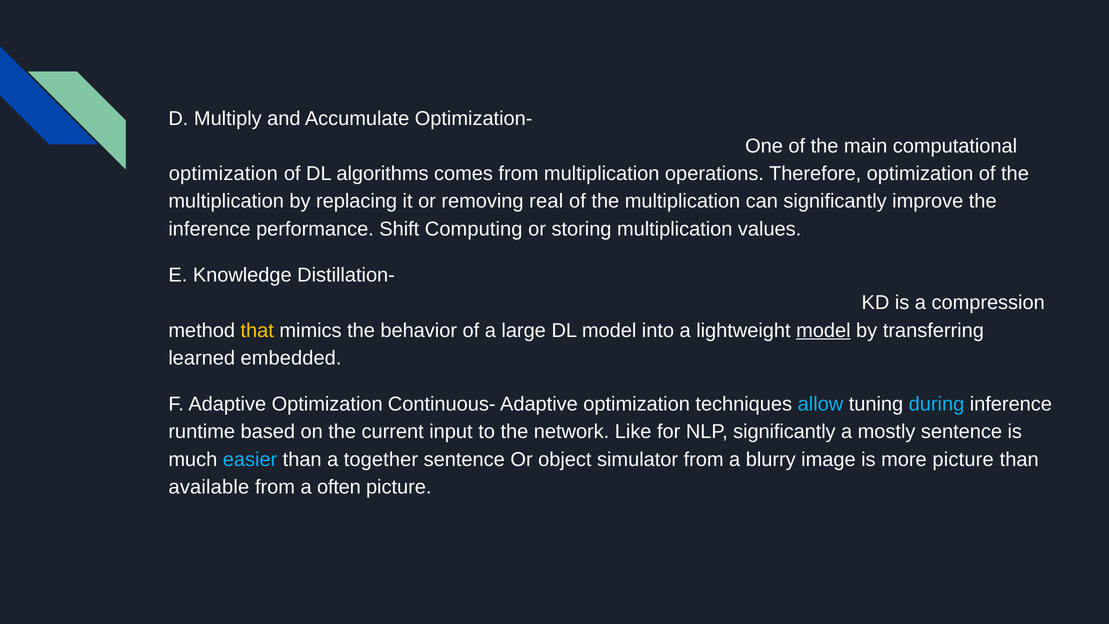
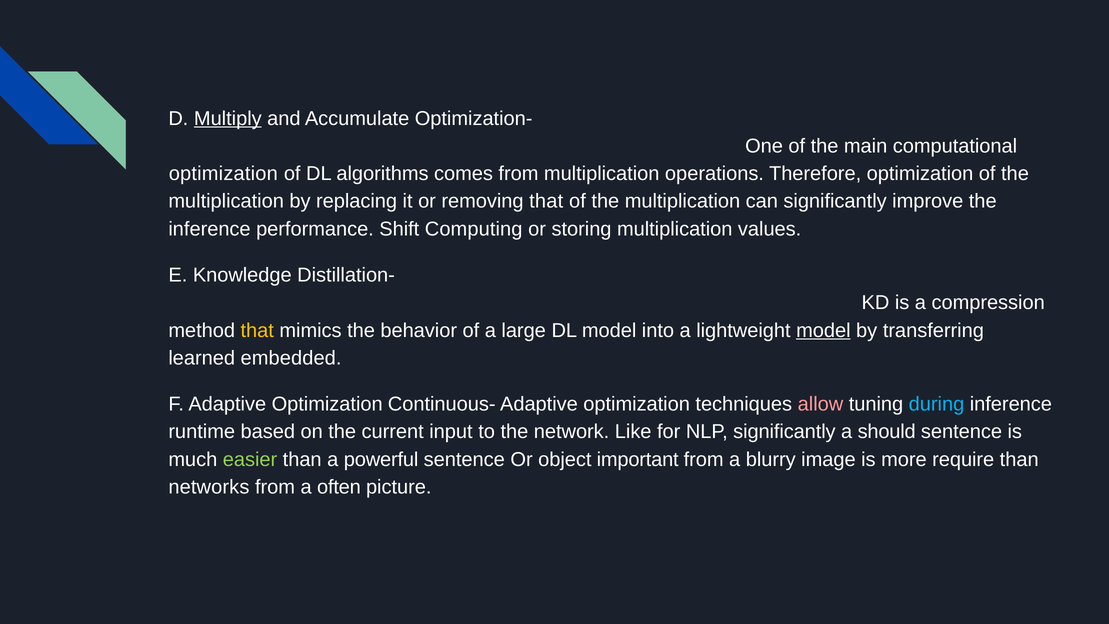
Multiply underline: none -> present (228, 118)
removing real: real -> that (546, 201)
allow colour: light blue -> pink (821, 404)
mostly: mostly -> should (887, 432)
easier colour: light blue -> light green (250, 459)
together: together -> powerful (381, 459)
simulator: simulator -> important (638, 459)
more picture: picture -> require (963, 459)
available: available -> networks (209, 487)
